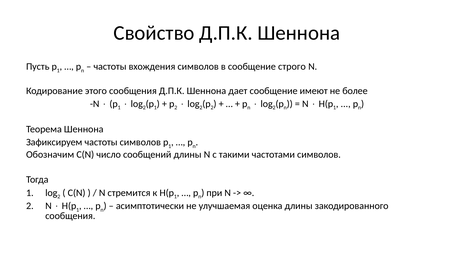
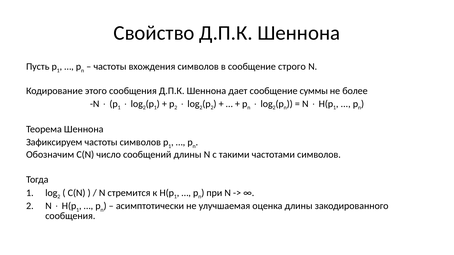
имеют: имеют -> суммы (314, 91)
